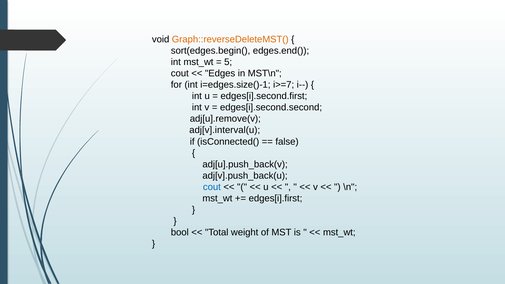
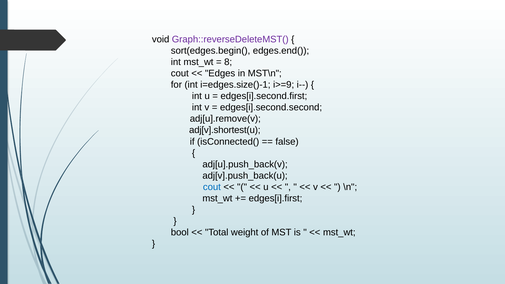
Graph::reverseDeleteMST( colour: orange -> purple (230, 39)
5: 5 -> 8 (228, 62)
i>=7: i>=7 -> i>=9 (284, 85)
adj[v].interval(u: adj[v].interval(u -> adj[v].shortest(u (225, 130)
